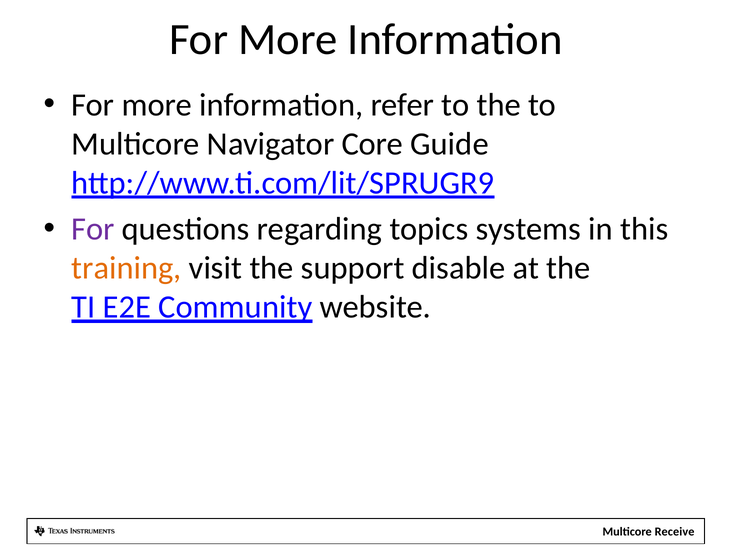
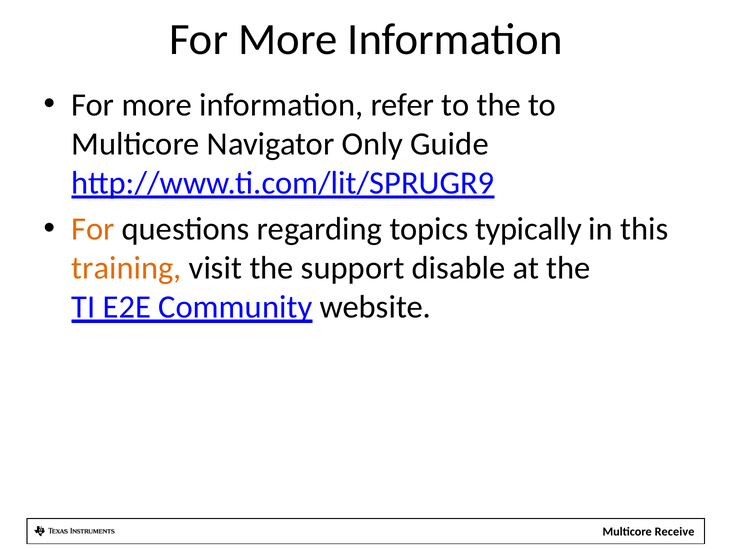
Core: Core -> Only (372, 144)
For colour: purple -> orange (93, 229)
systems: systems -> typically (529, 229)
